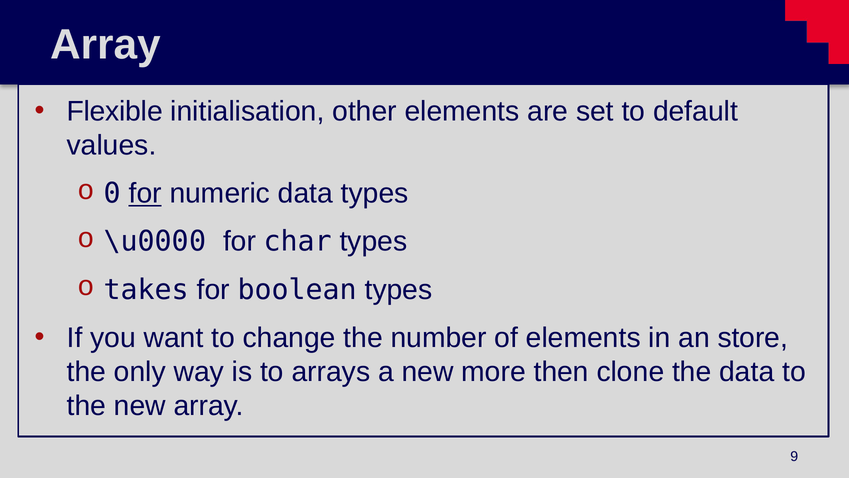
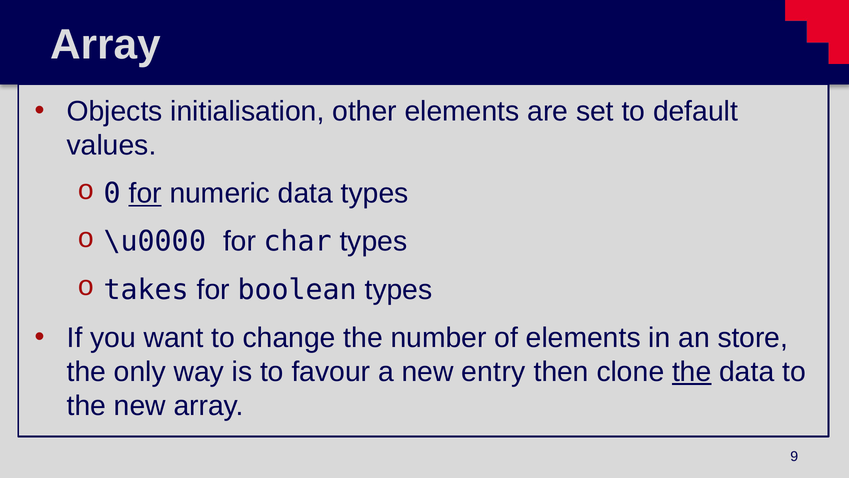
Flexible: Flexible -> Objects (115, 111)
arrays: arrays -> favour (331, 372)
more: more -> entry (493, 372)
the underline: none -> present (692, 372)
